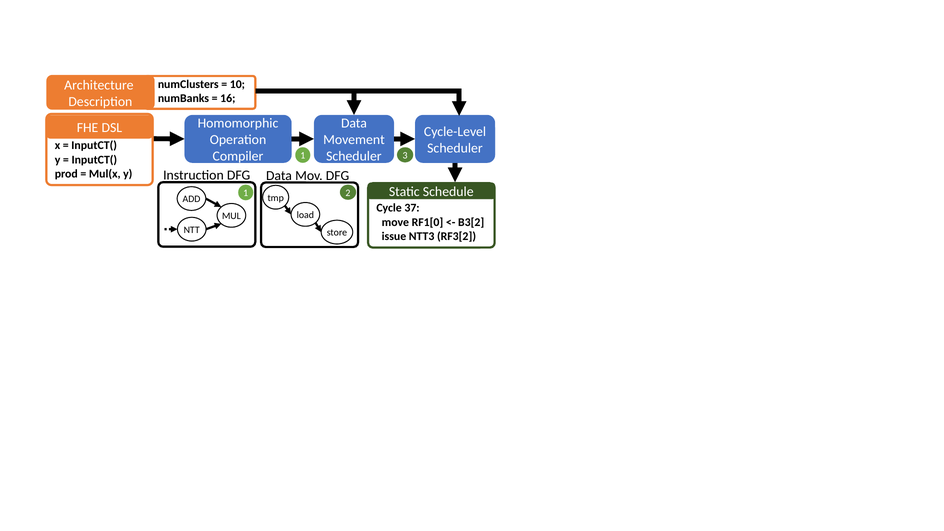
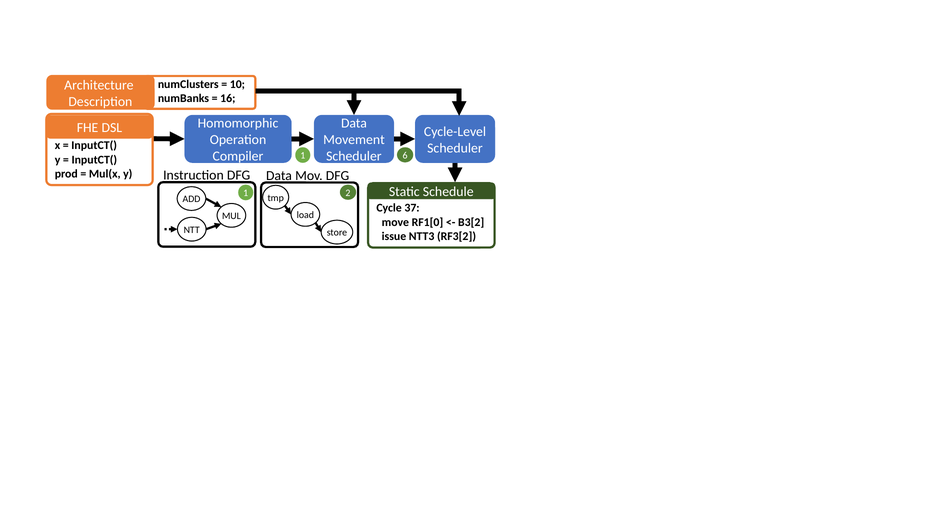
3: 3 -> 6 (405, 155)
